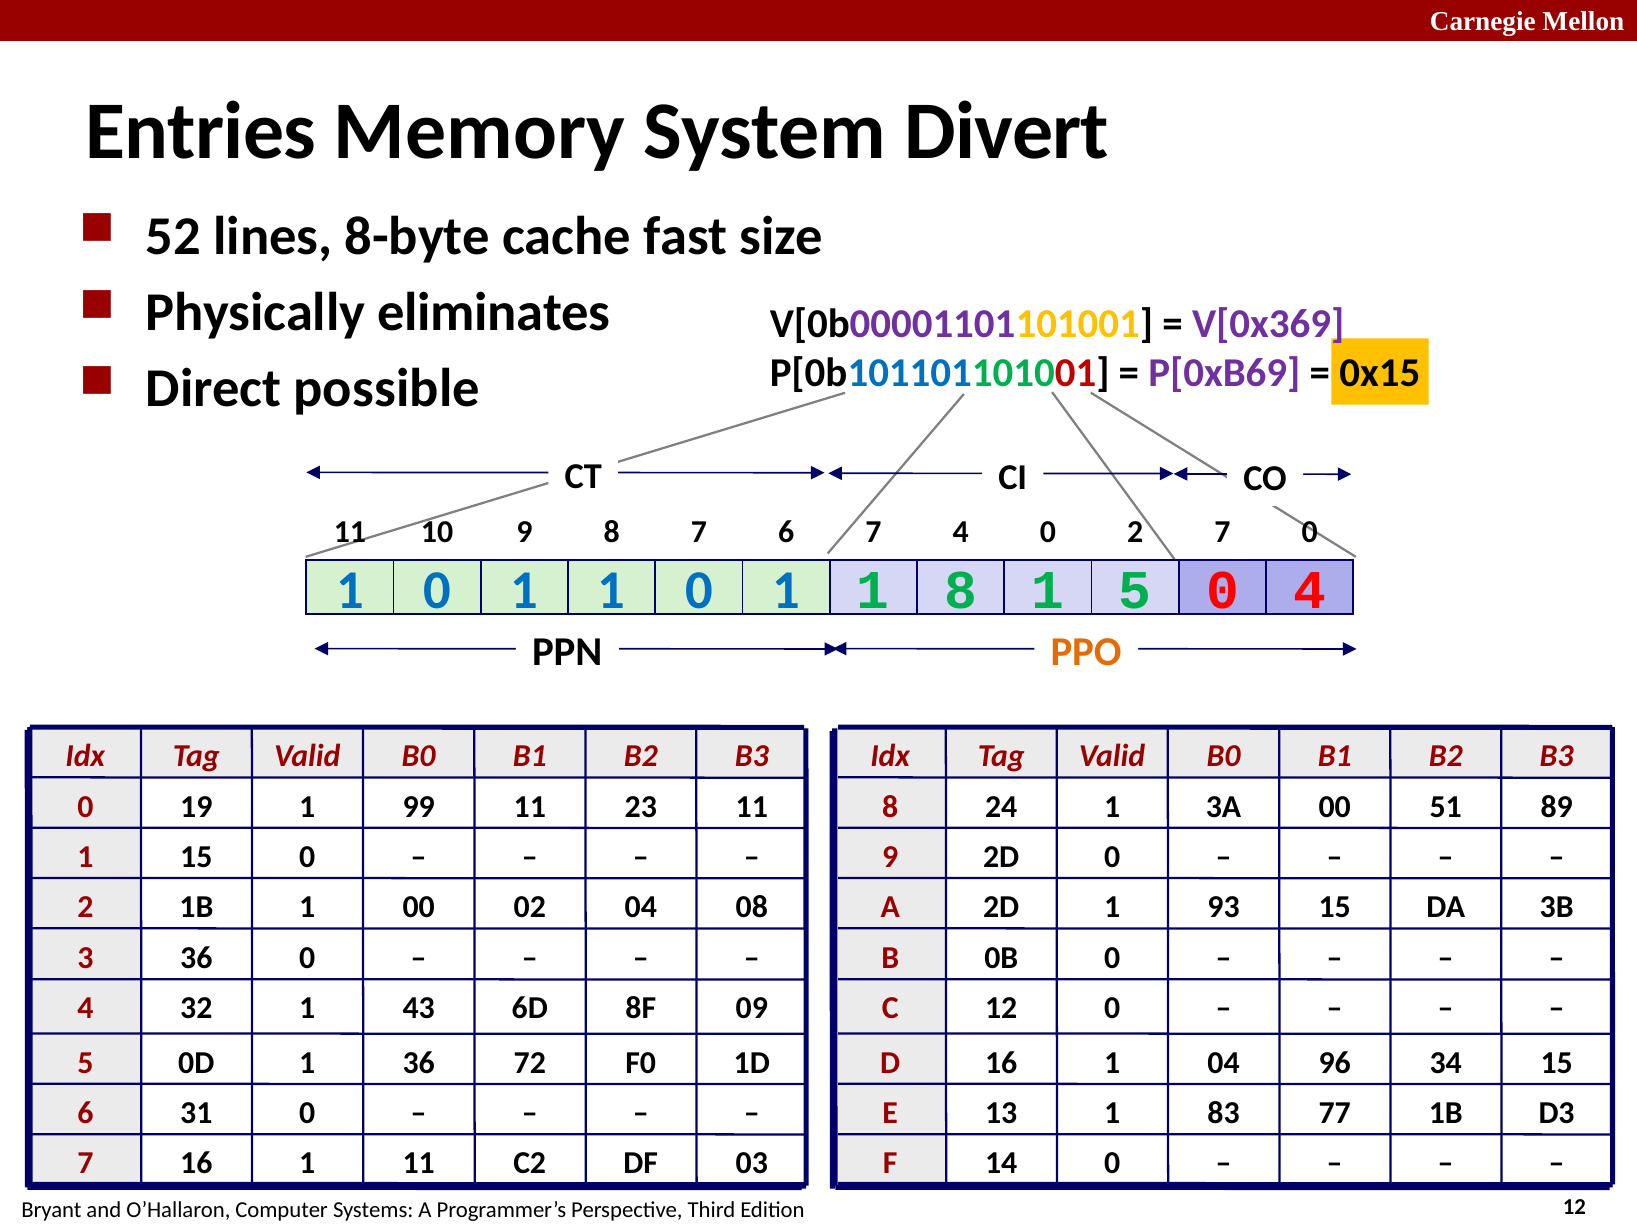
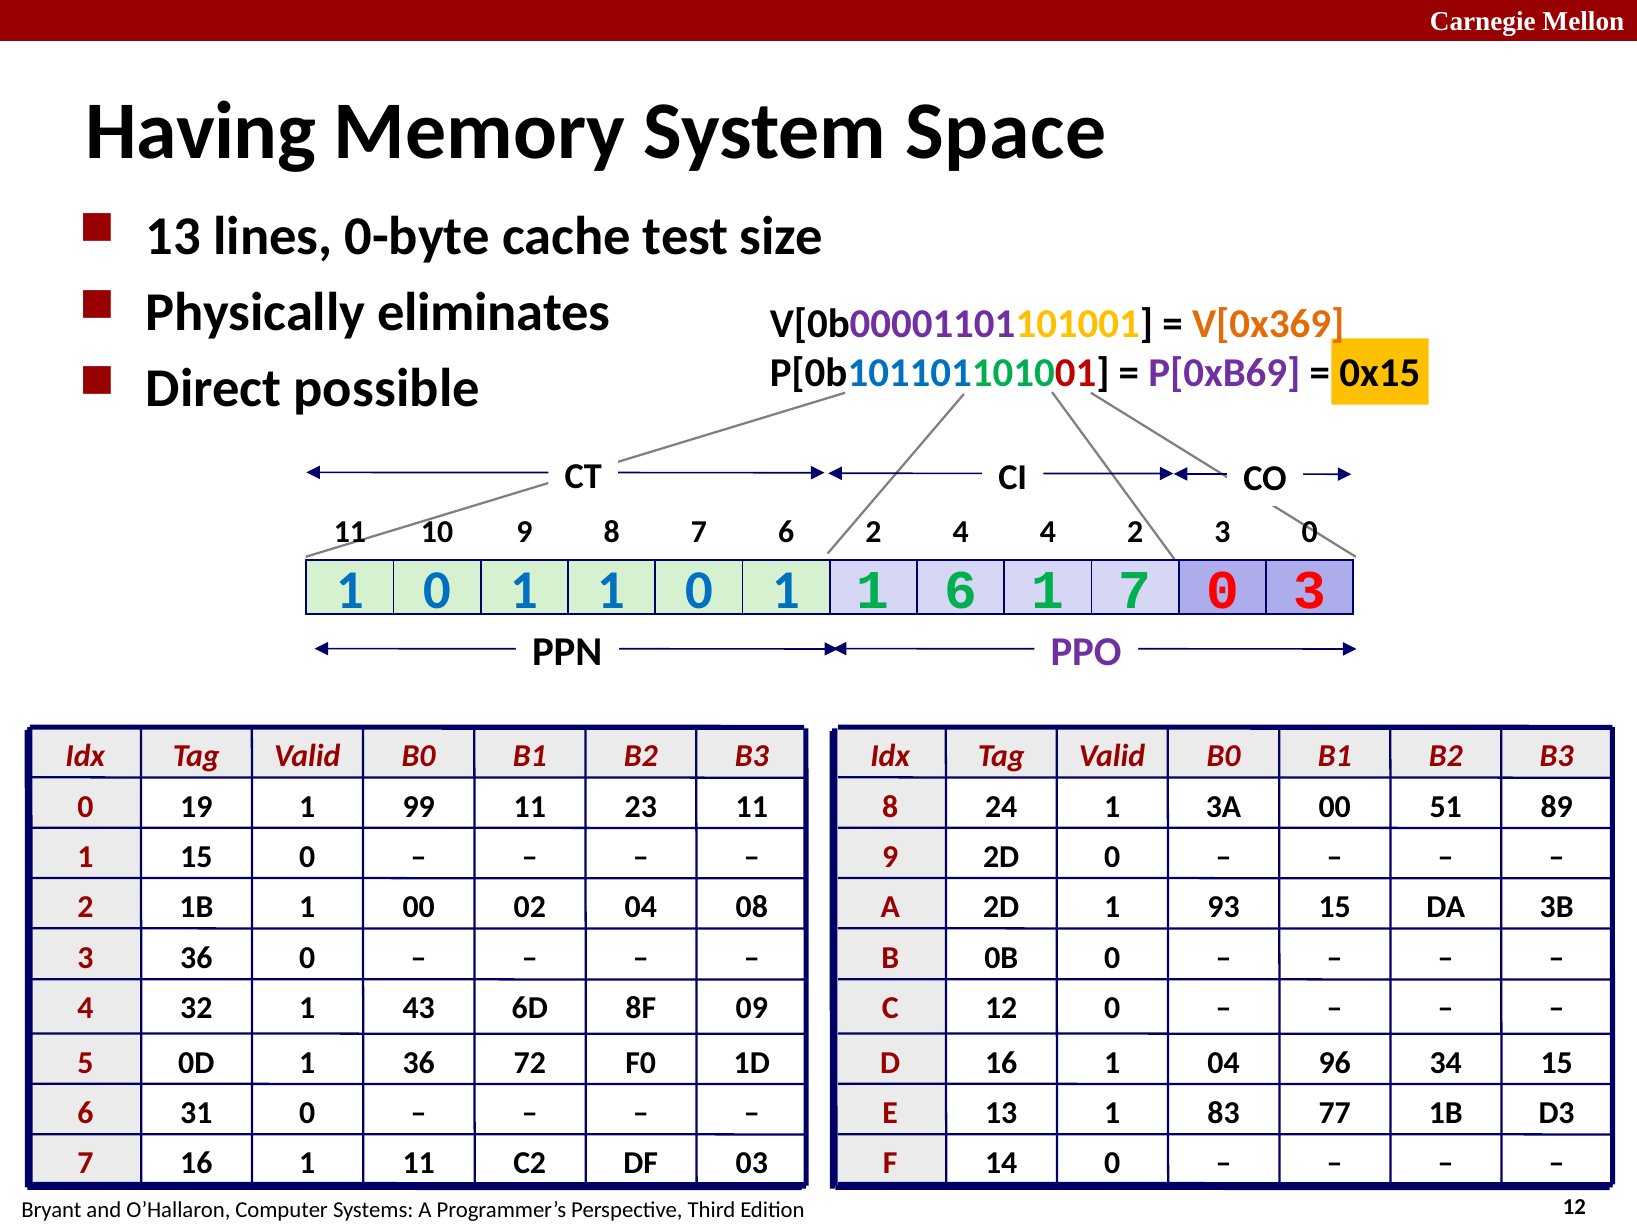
Entries: Entries -> Having (201, 132)
Divert: Divert -> Space (1006, 132)
52: 52 -> 13 (173, 236)
8-byte: 8-byte -> 0-byte (417, 236)
fast: fast -> test (686, 236)
V[0x369 colour: purple -> orange (1268, 324)
6 7: 7 -> 2 (873, 532)
4 0: 0 -> 4 (1048, 532)
2 7: 7 -> 3 (1222, 532)
8: 8 -> 6 (961, 591)
1 5: 5 -> 7 (1135, 591)
0 4: 4 -> 3 (1310, 591)
PPO colour: orange -> purple (1086, 652)
